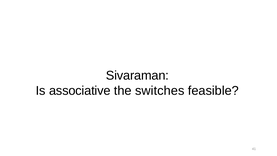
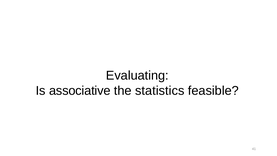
Sivaraman: Sivaraman -> Evaluating (137, 75)
switches: switches -> statistics (160, 91)
